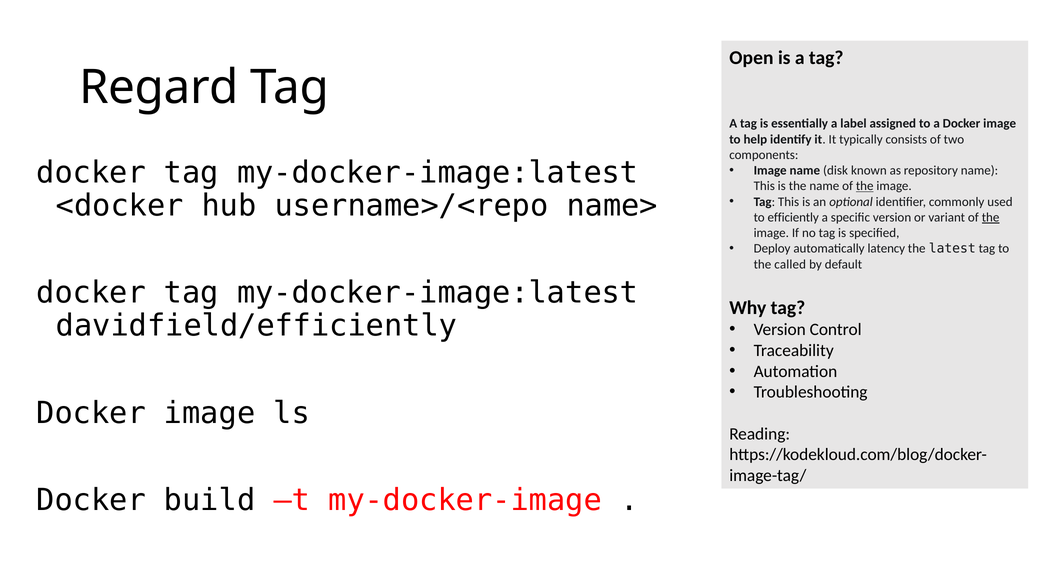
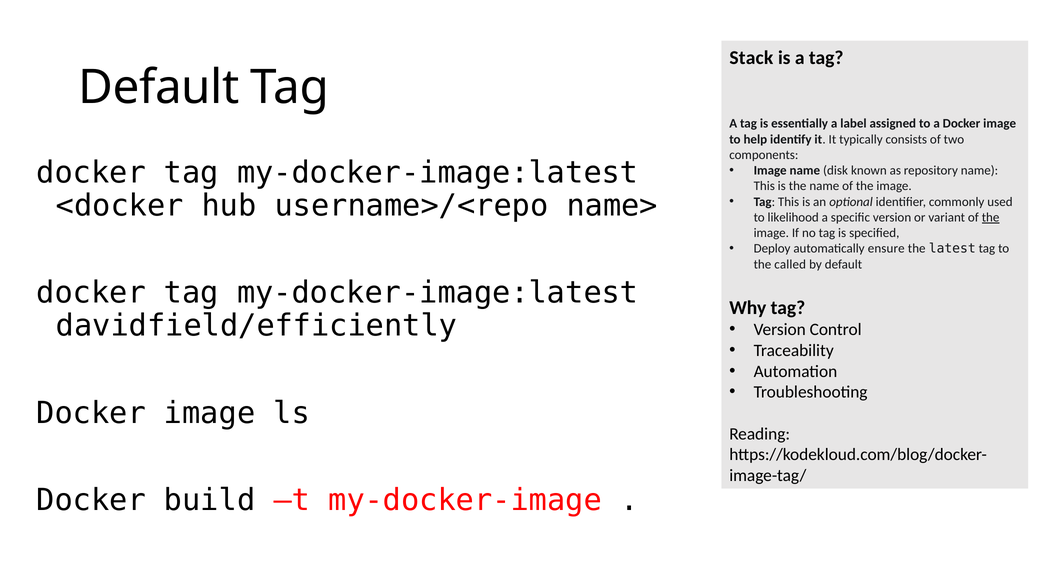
Open: Open -> Stack (751, 58)
Regard: Regard -> Default (159, 87)
the underline: present -> none (865, 186)
efficiently: efficiently -> likelihood (793, 217)
latency: latency -> ensure (886, 248)
